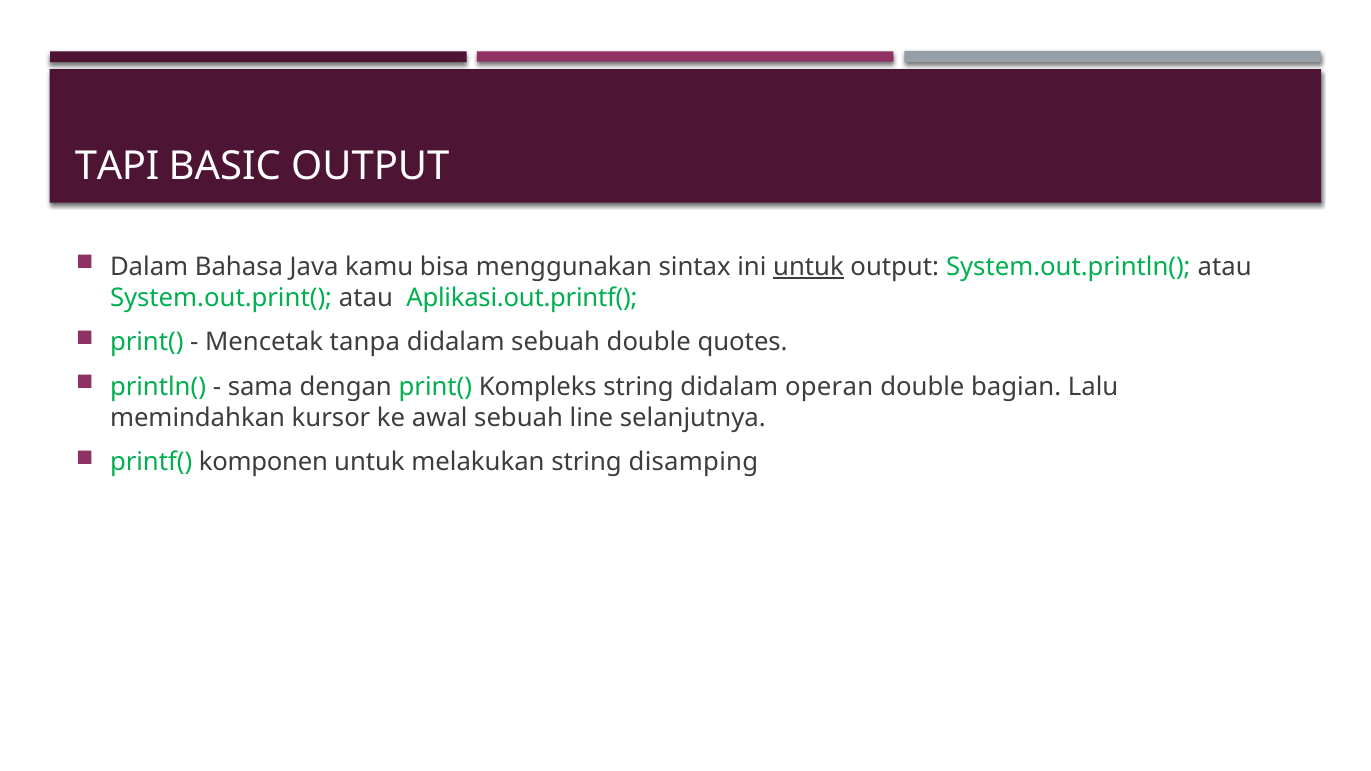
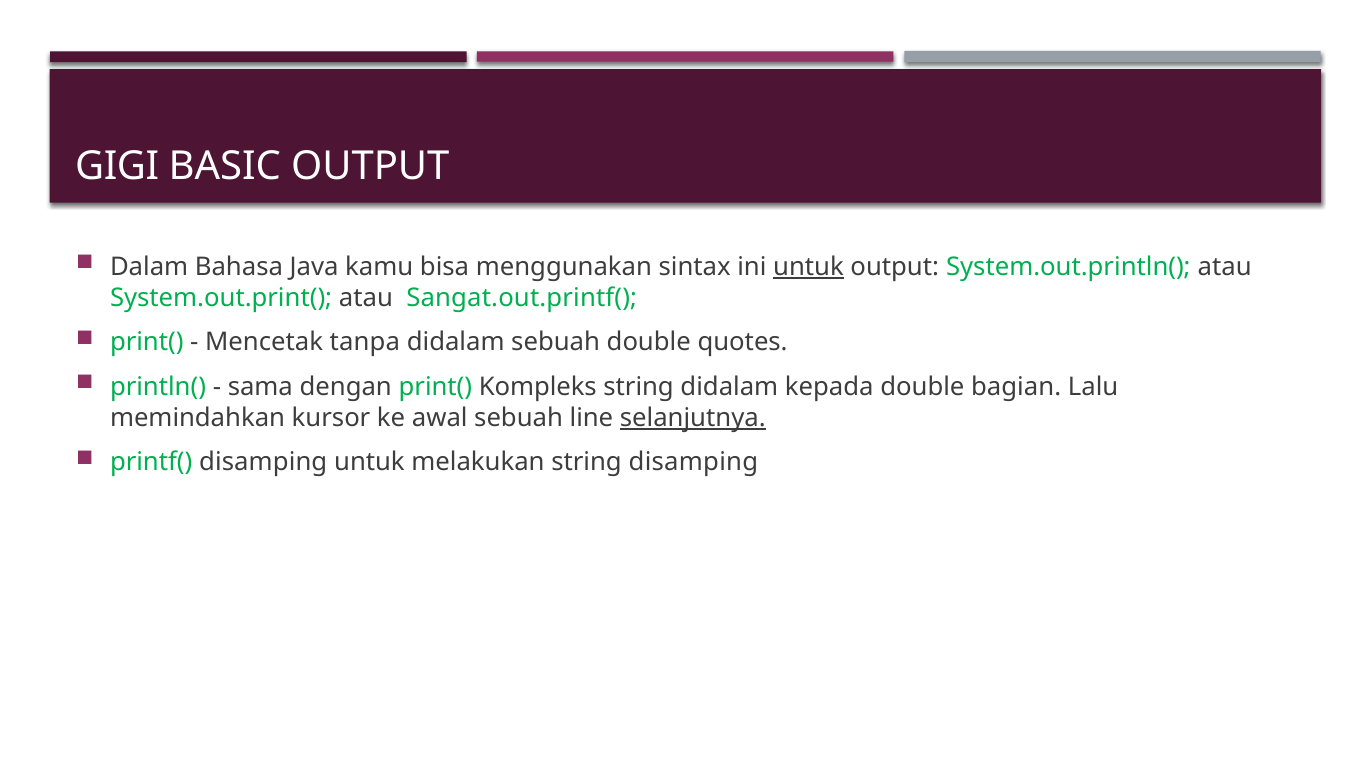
TAPI: TAPI -> GIGI (117, 167)
Aplikasi.out.printf(: Aplikasi.out.printf( -> Sangat.out.printf( (522, 298)
operan: operan -> kepada (829, 387)
selanjutnya underline: none -> present (693, 418)
printf( komponen: komponen -> disamping (263, 462)
